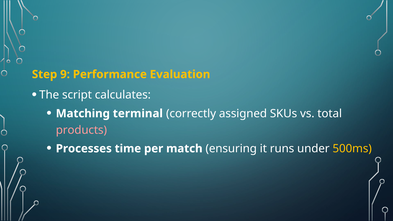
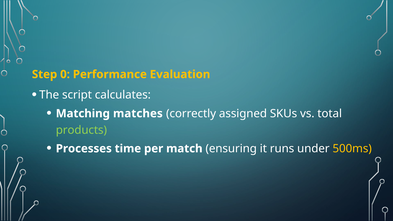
9: 9 -> 0 (65, 74)
terminal: terminal -> matches (138, 114)
products colour: pink -> light green (81, 130)
